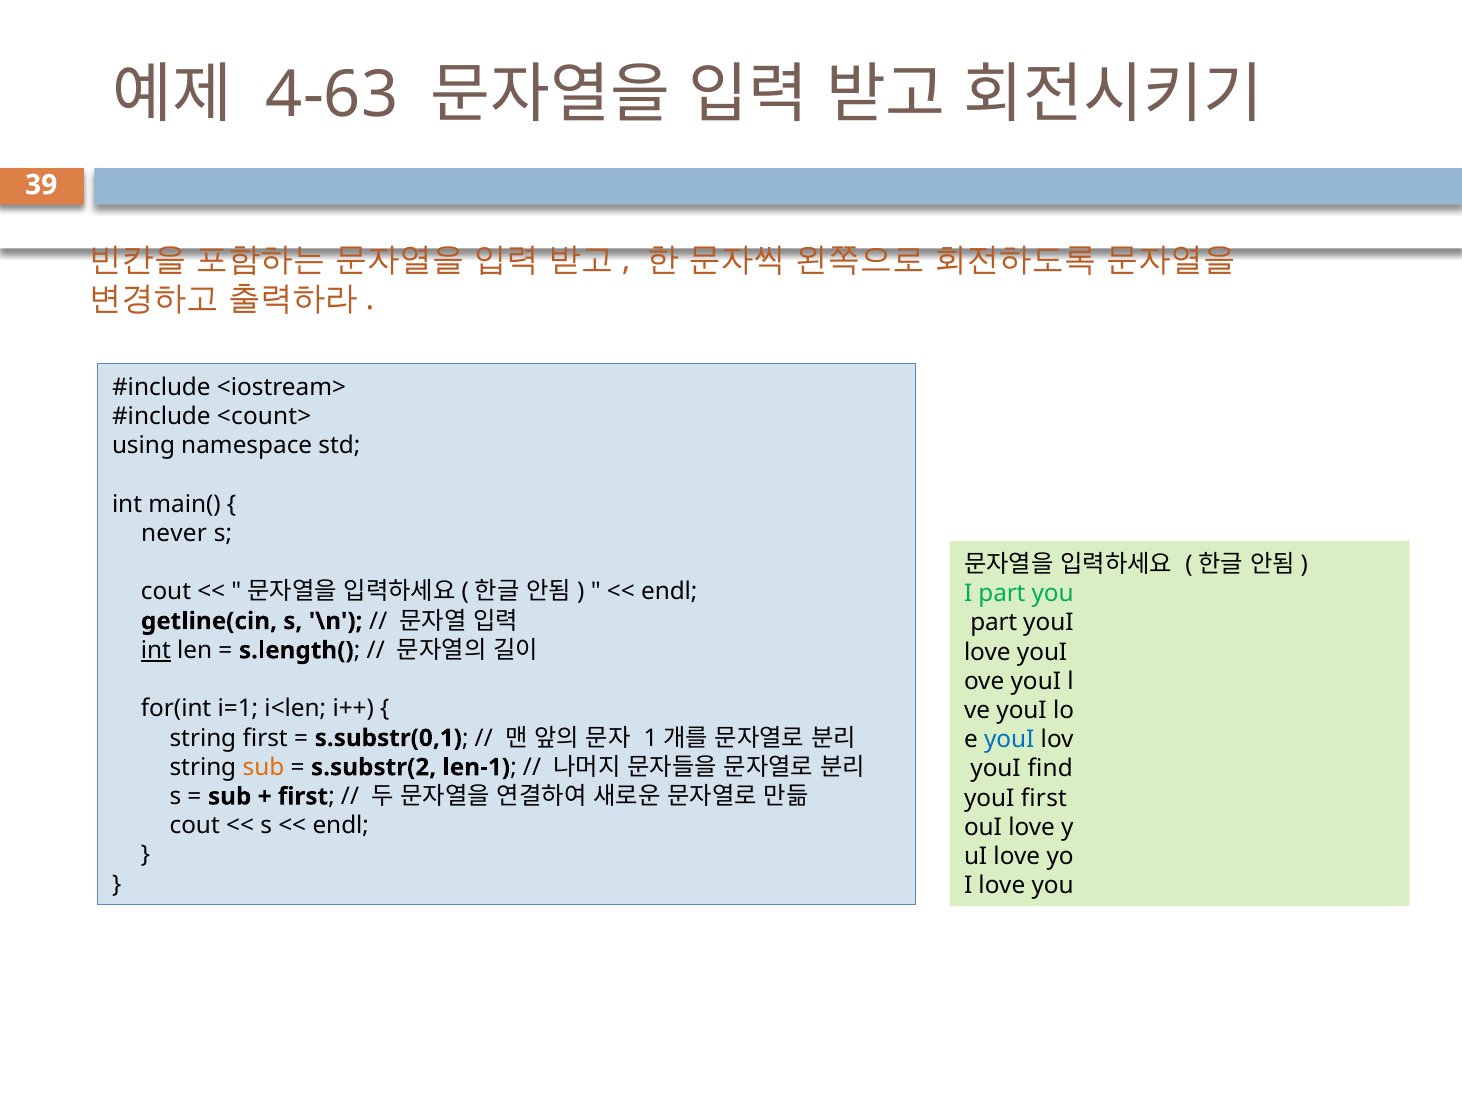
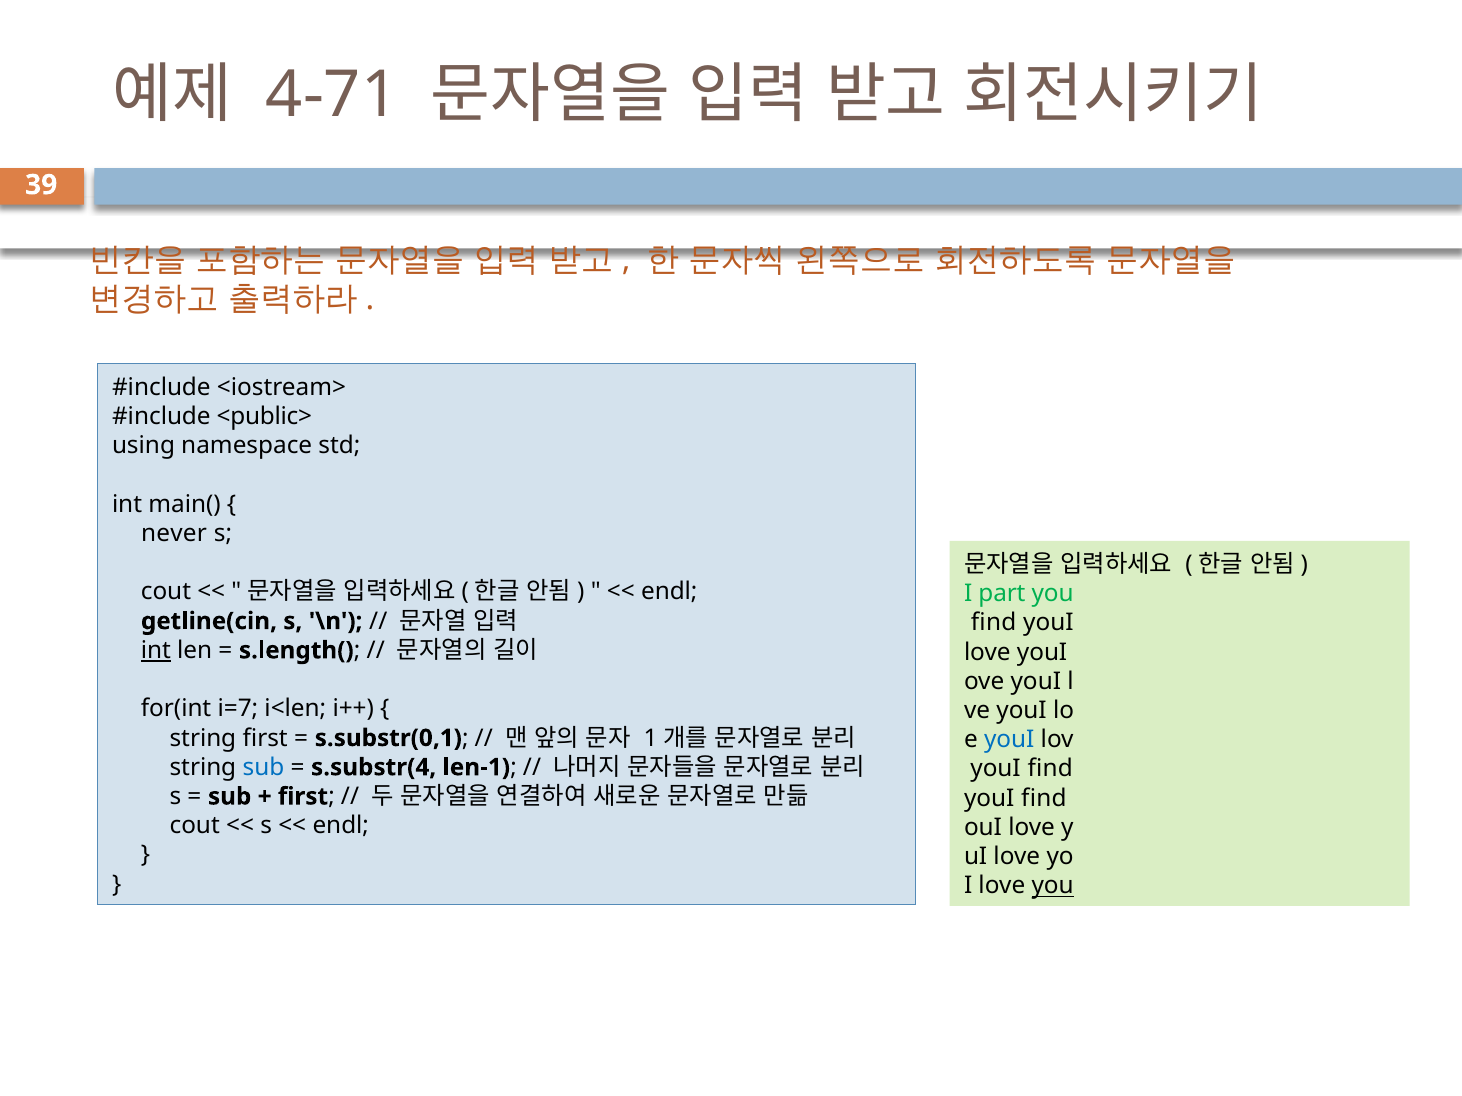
4-63: 4-63 -> 4-71 (332, 95)
<count>: <count> -> <public> (264, 417)
part: part -> find (994, 623)
i=1: i=1 -> i=7 (238, 709)
sub colour: orange -> blue (264, 768)
s.substr(2: s.substr(2 -> s.substr(4 (374, 768)
first: first -> find (1044, 799)
you underline: none -> present (1053, 886)
